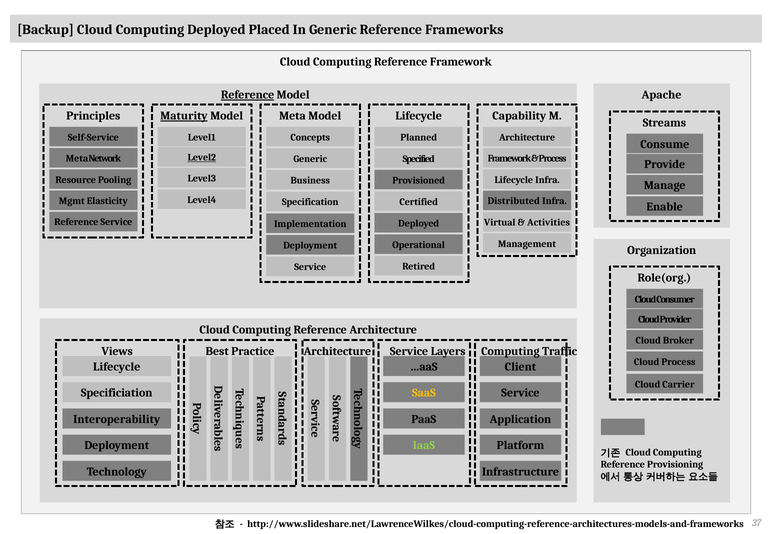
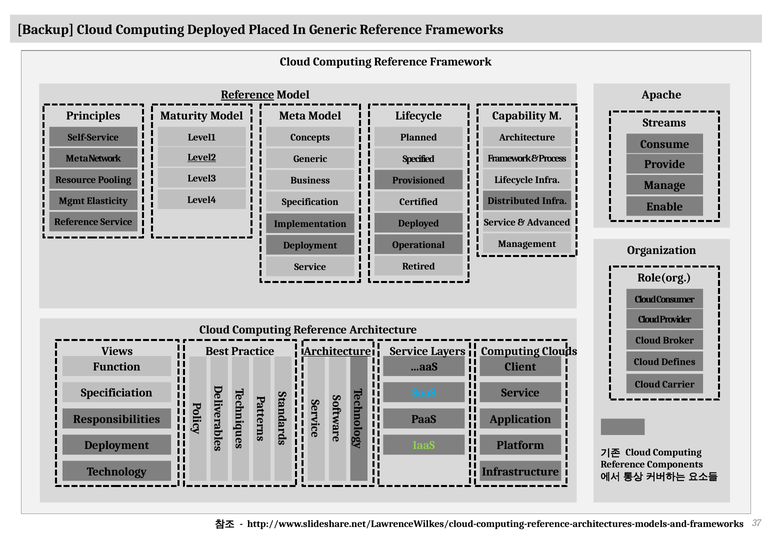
Maturity underline: present -> none (184, 116)
Virtual: Virtual -> Service (500, 223)
Activities: Activities -> Advanced (549, 223)
Architecture underline: none -> present (337, 352)
Traffic: Traffic -> Clouds (560, 352)
Cloud Process: Process -> Defines (678, 362)
Lifecycle: Lifecycle -> Function (117, 367)
SaaS colour: yellow -> light blue (424, 393)
Interoperability: Interoperability -> Responsibilities (117, 420)
Provisioning: Provisioning -> Components (675, 465)
